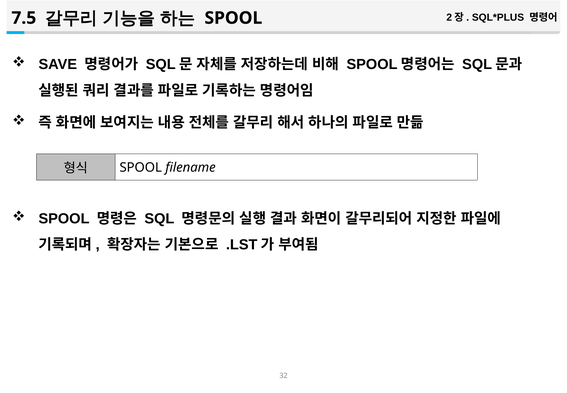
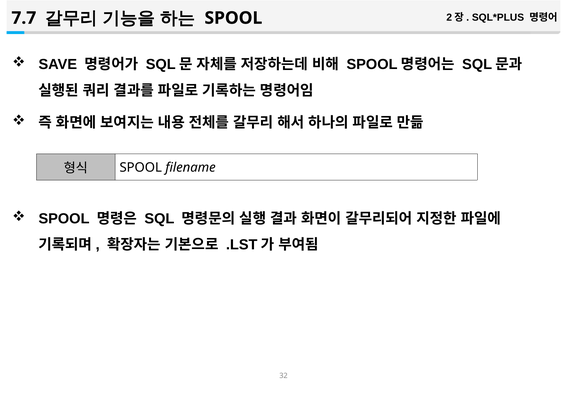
7.5: 7.5 -> 7.7 (24, 18)
